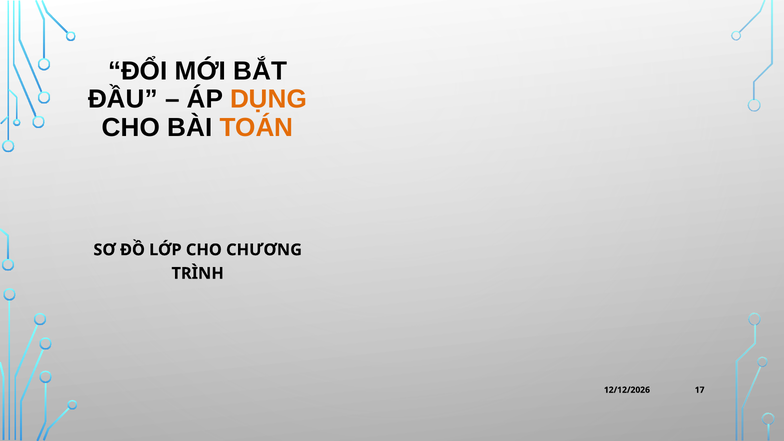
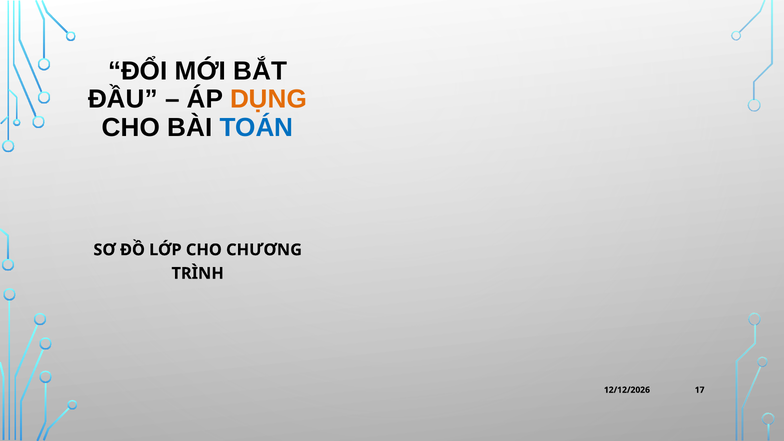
TOÁN colour: orange -> blue (256, 127)
